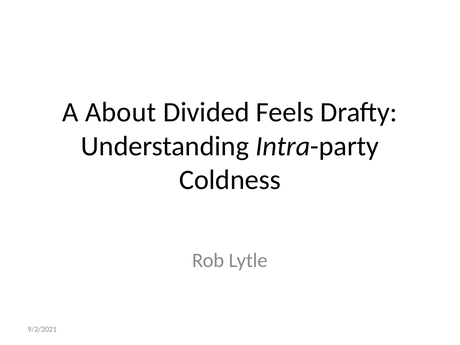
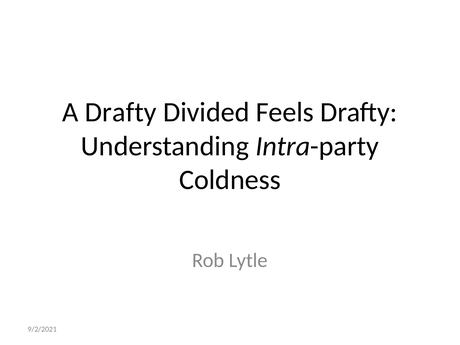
A About: About -> Drafty (121, 112)
